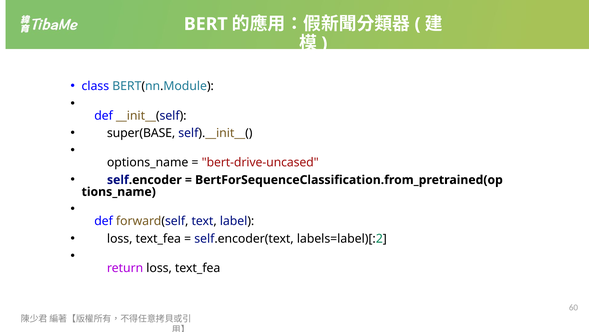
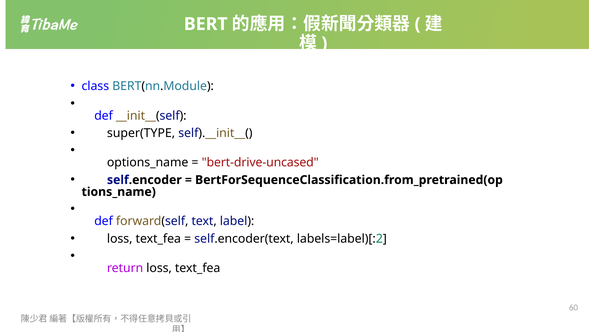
super(BASE: super(BASE -> super(TYPE (141, 133)
